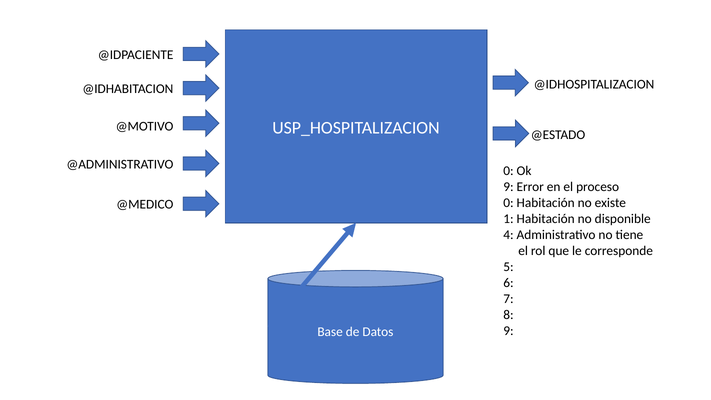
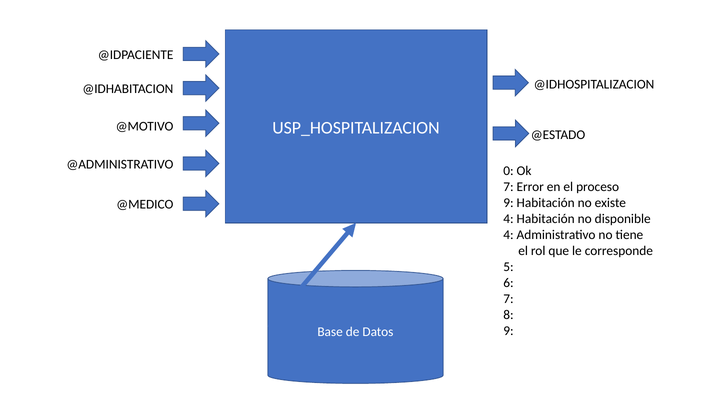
9: 9 -> 7 (508, 187)
0: 0 -> 9 (508, 203)
1: 1 -> 4 (508, 219)
